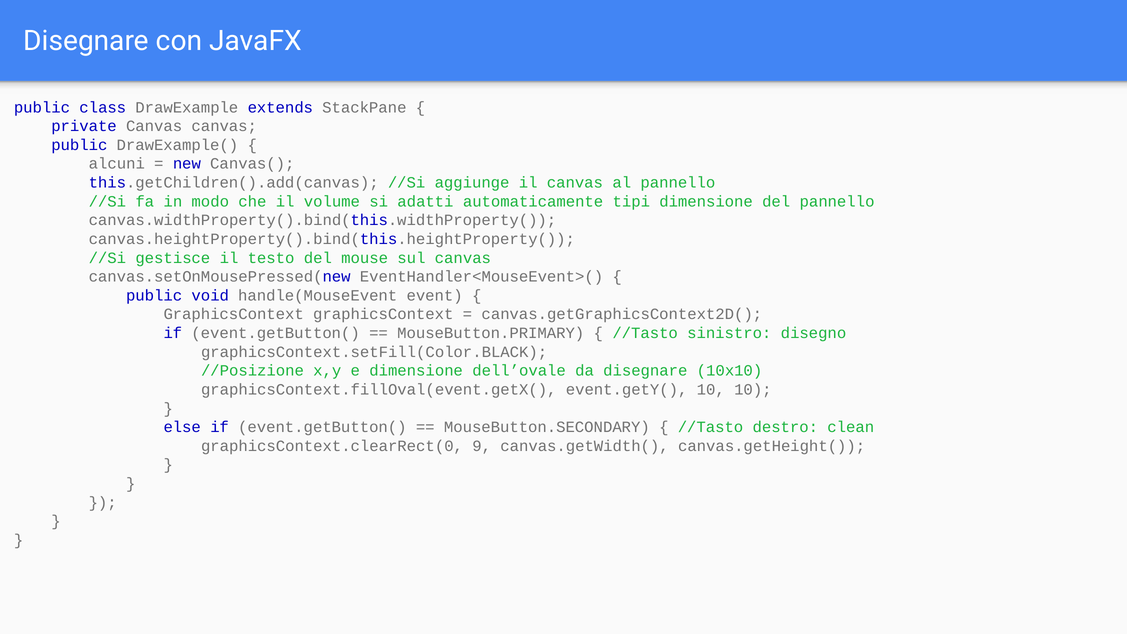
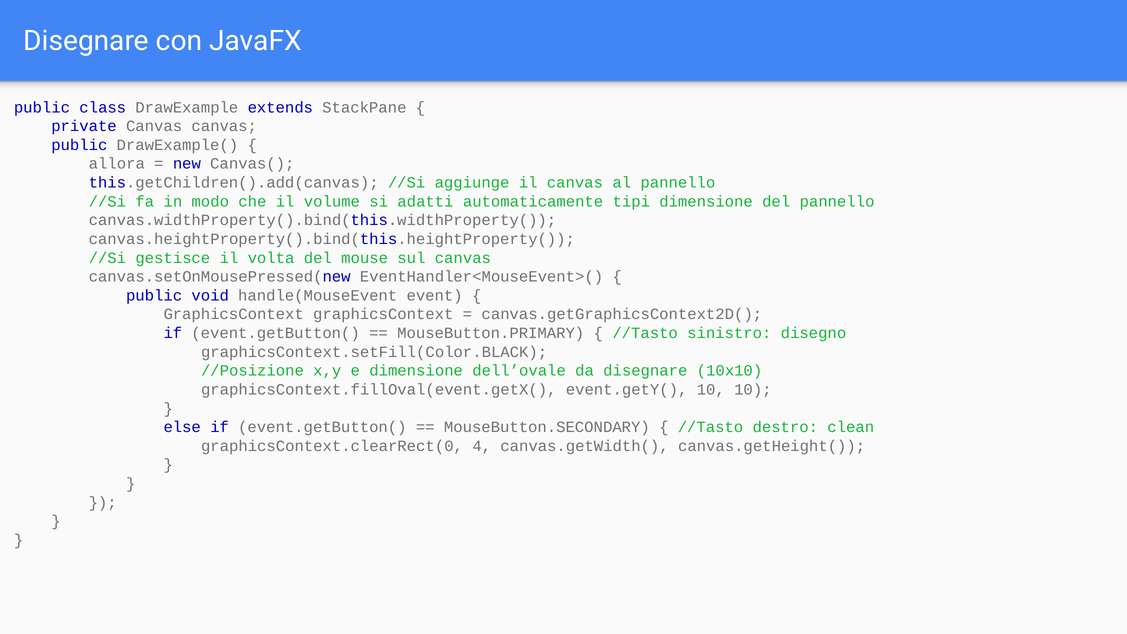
alcuni: alcuni -> allora (117, 164)
testo: testo -> volta (271, 258)
9: 9 -> 4 (482, 446)
